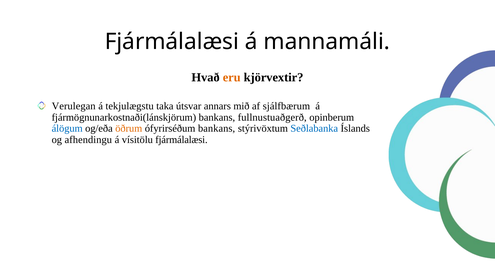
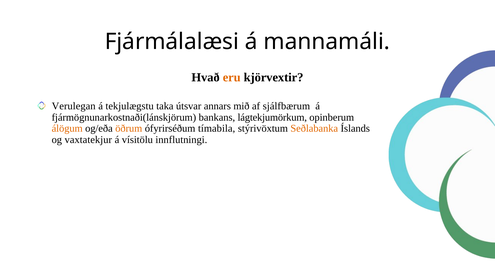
fullnustuaðgerð: fullnustuaðgerð -> lágtekjumörkum (272, 117)
álögum colour: blue -> orange (67, 128)
ófyrirséðum bankans: bankans -> tímabila (217, 128)
Seðlabanka colour: blue -> orange (314, 128)
afhendingu: afhendingu -> vaxtatekjur (88, 139)
vísitölu fjármálalæsi: fjármálalæsi -> innflutningi (181, 139)
